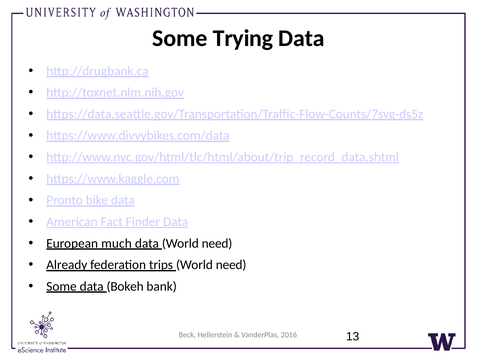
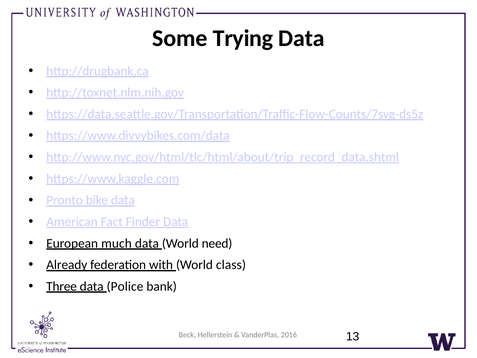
trips: trips -> with (161, 265)
need: need -> class (231, 265)
Some: Some -> Three (62, 286)
Bokeh: Bokeh -> Police (125, 286)
